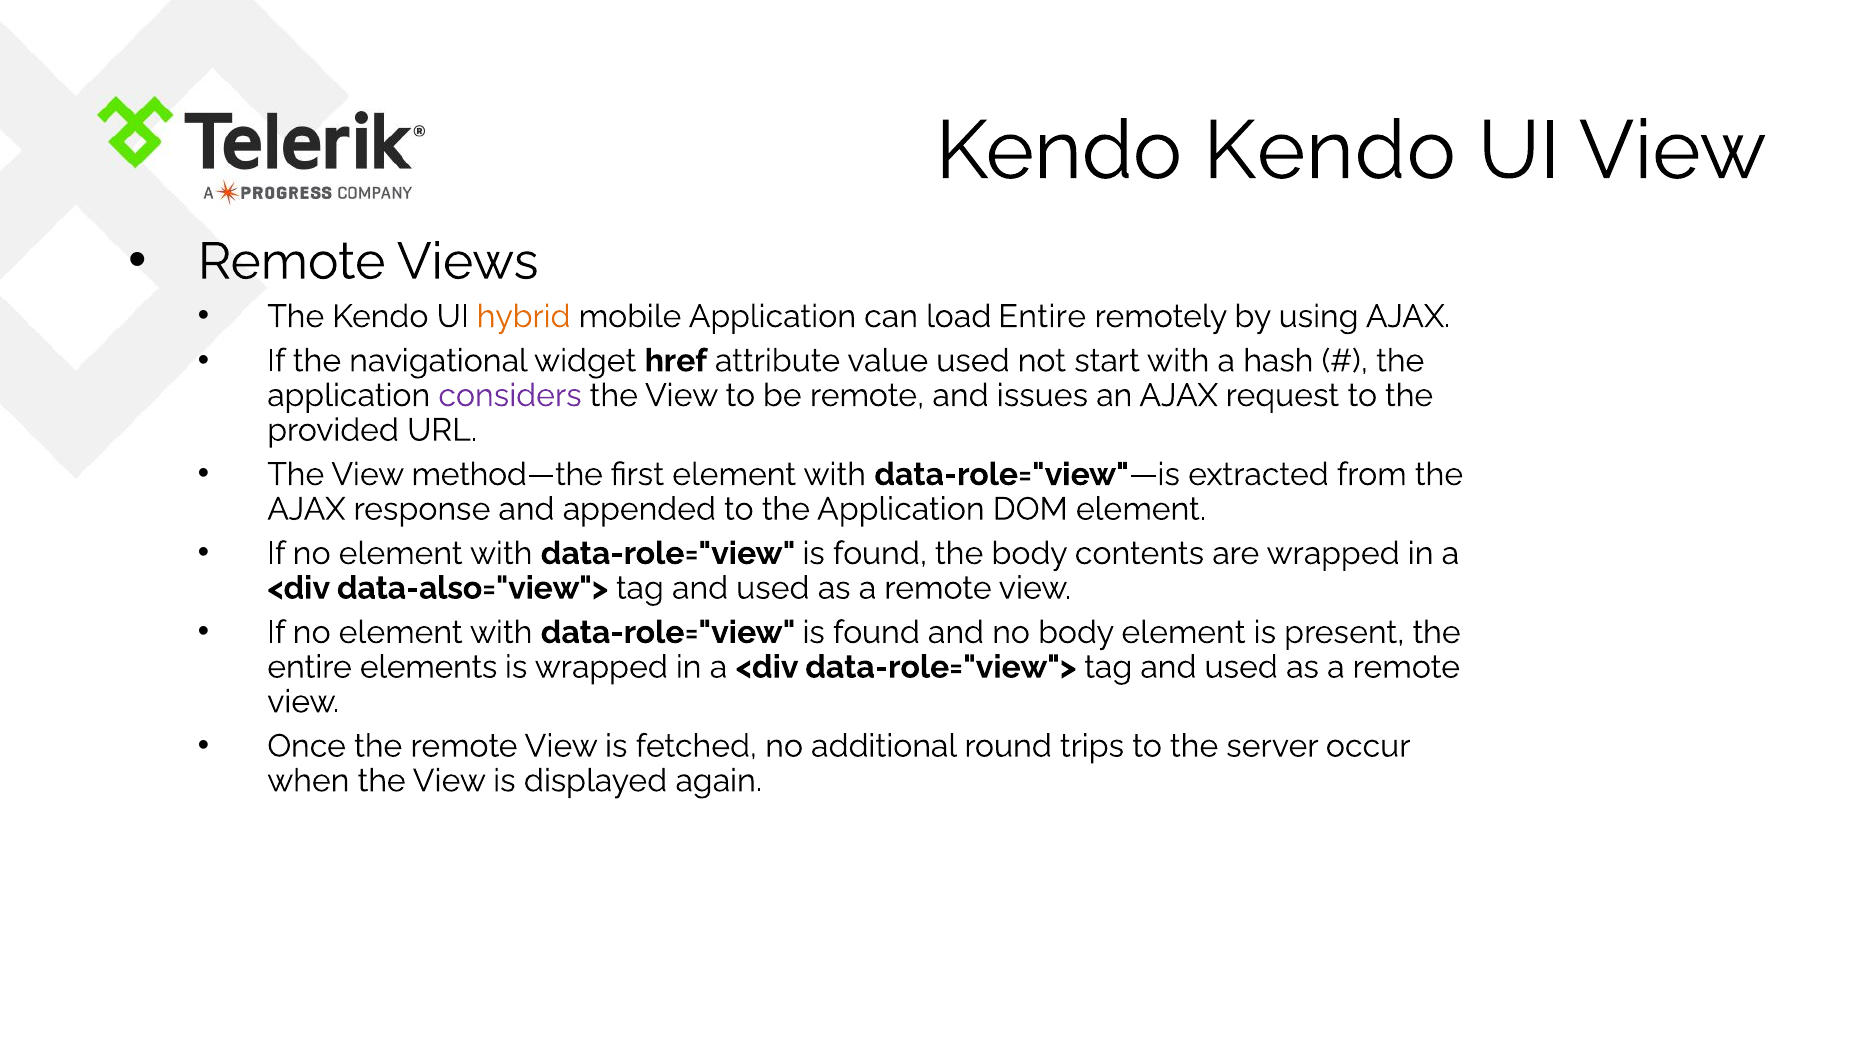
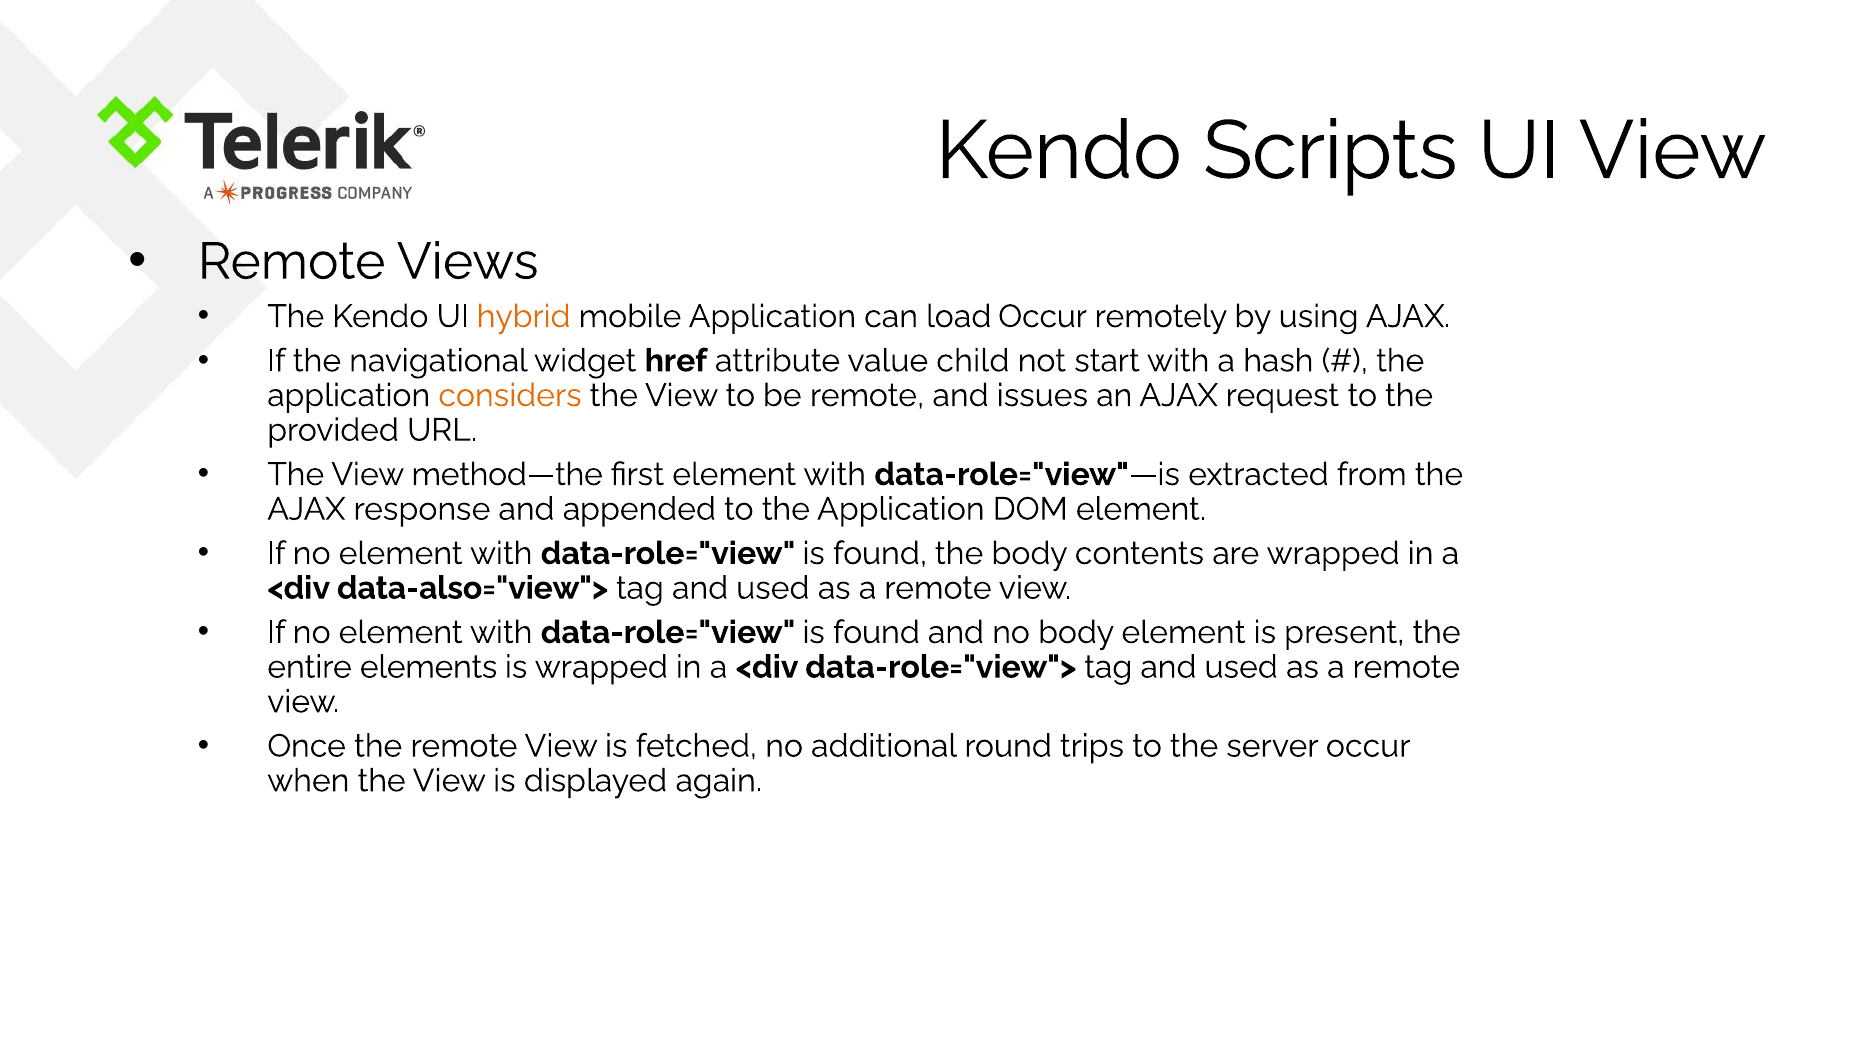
Kendo Kendo: Kendo -> Scripts (1330, 151)
load Entire: Entire -> Occur (1043, 316)
value used: used -> child (973, 361)
considers colour: purple -> orange (510, 395)
